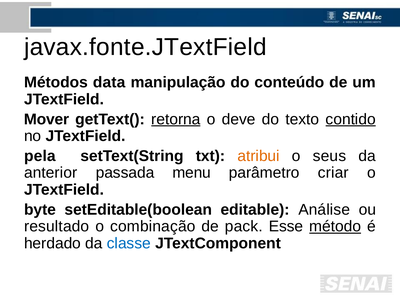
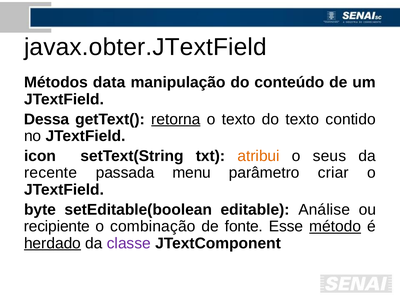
javax.fonte.JTextField: javax.fonte.JTextField -> javax.obter.JTextField (145, 47)
Mover: Mover -> Dessa (46, 119)
o deve: deve -> texto (239, 119)
contido underline: present -> none (351, 119)
pela: pela -> icon (40, 156)
anterior: anterior -> recente (51, 173)
resultado: resultado -> recipiente (57, 226)
pack: pack -> fonte (244, 226)
herdado underline: none -> present (52, 243)
classe colour: blue -> purple (129, 243)
